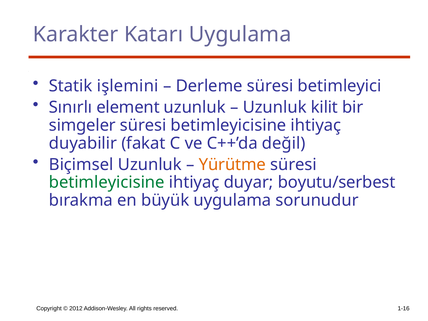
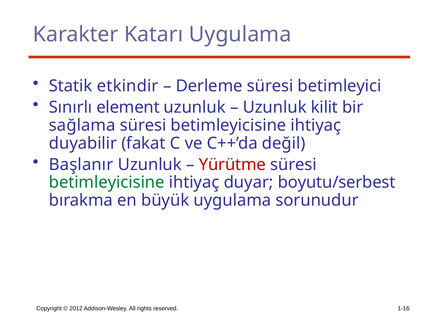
işlemini: işlemini -> etkindir (128, 86)
simgeler: simgeler -> sağlama (82, 125)
Biçimsel: Biçimsel -> Başlanır (81, 165)
Yürütme colour: orange -> red (232, 165)
